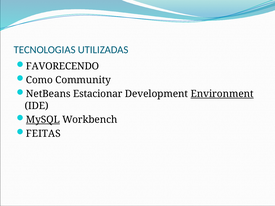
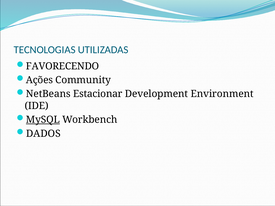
Como: Como -> Ações (39, 80)
Environment underline: present -> none (222, 94)
FEITAS: FEITAS -> DADOS (43, 134)
